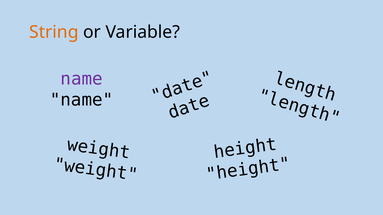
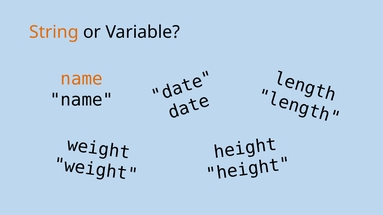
name colour: purple -> orange (82, 79)
